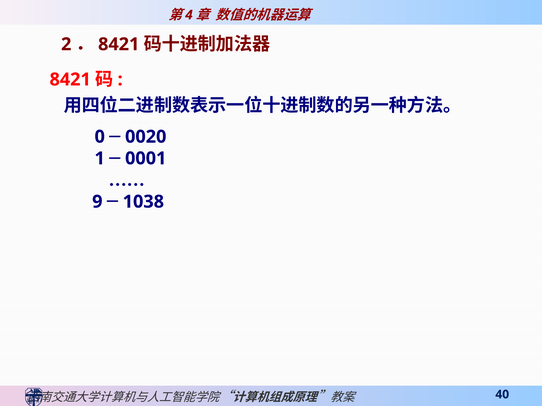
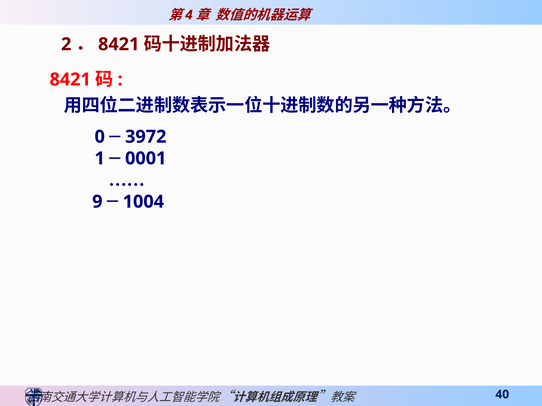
0020: 0020 -> 3972 (146, 137)
1038: 1038 -> 1004 (143, 202)
